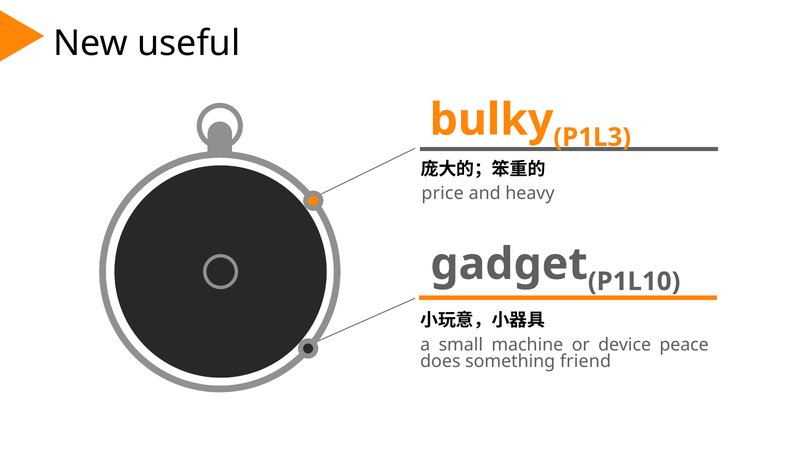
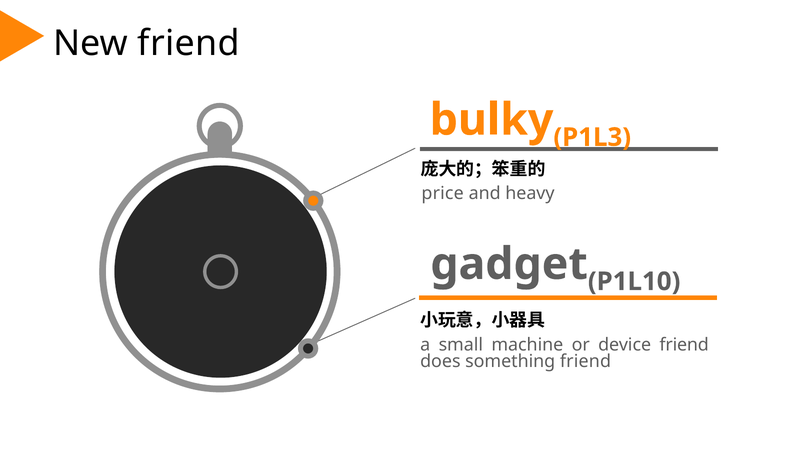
New useful: useful -> friend (189, 44)
device peace: peace -> friend (684, 345)
